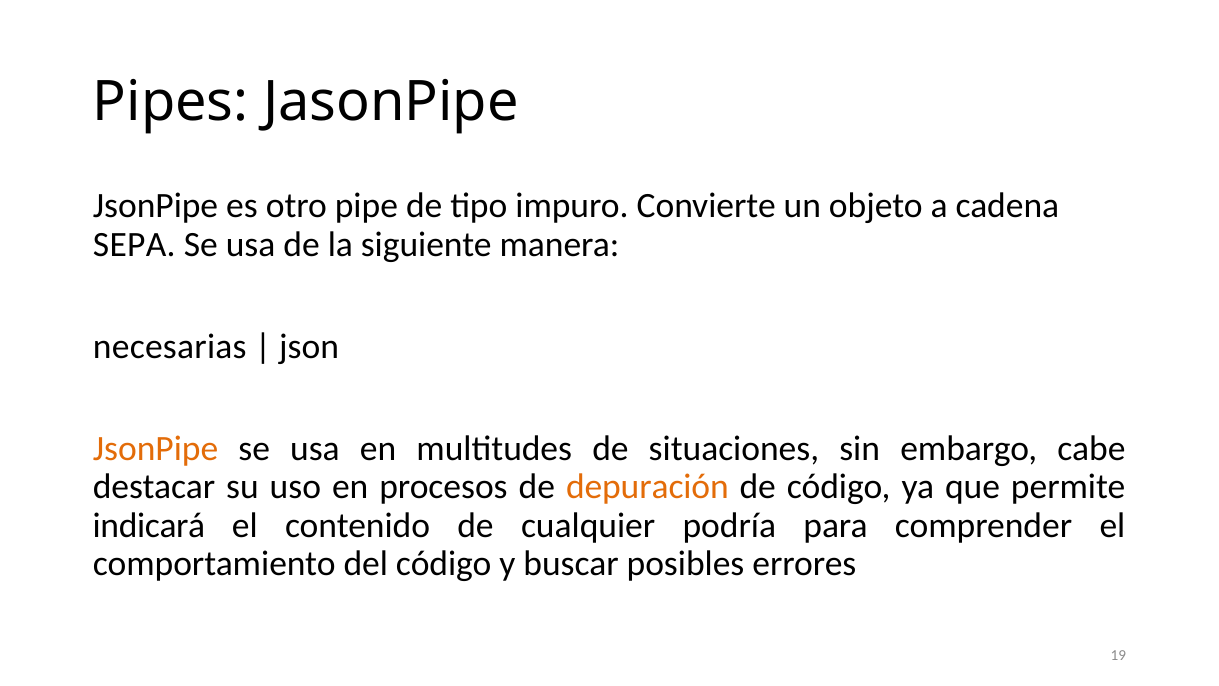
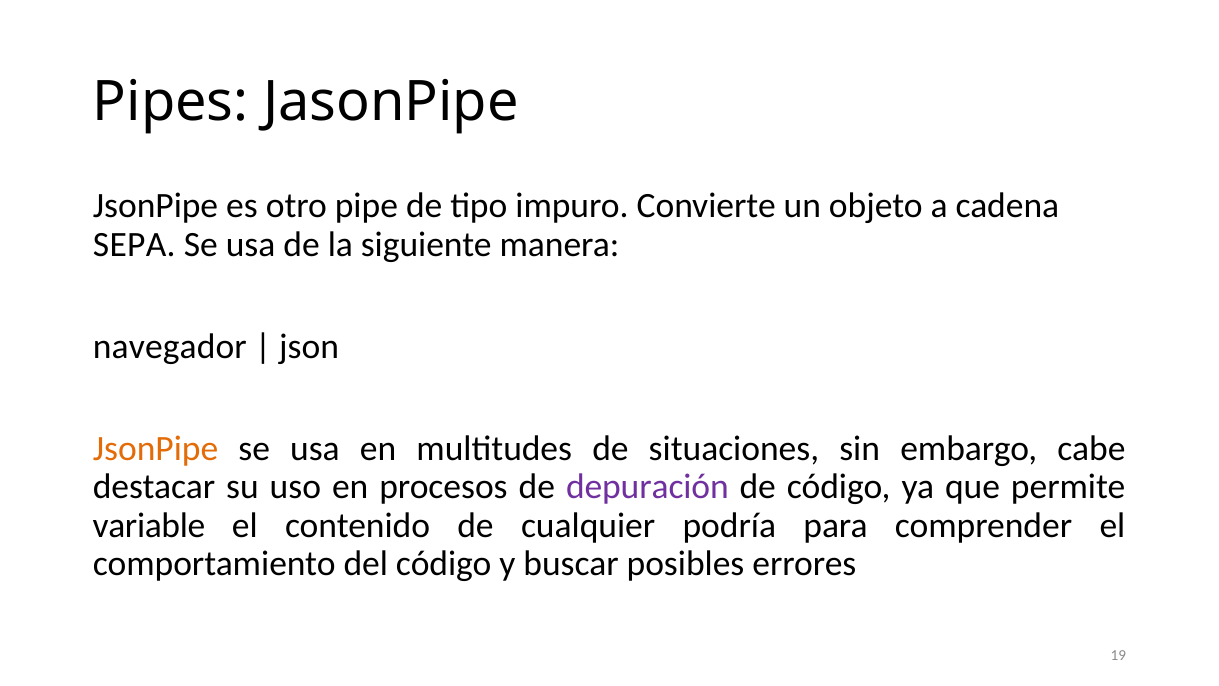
necesarias: necesarias -> navegador (170, 346)
depuración colour: orange -> purple (647, 487)
indicará: indicará -> variable (149, 525)
